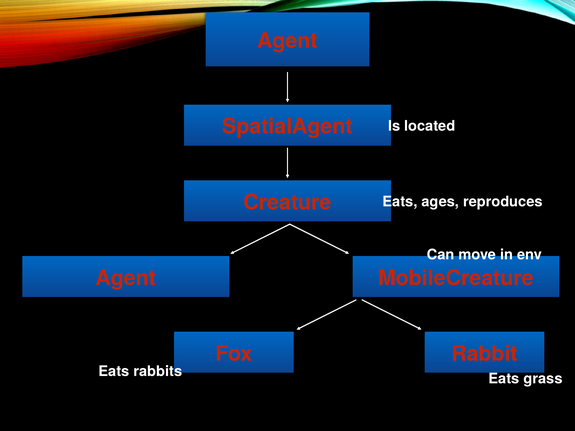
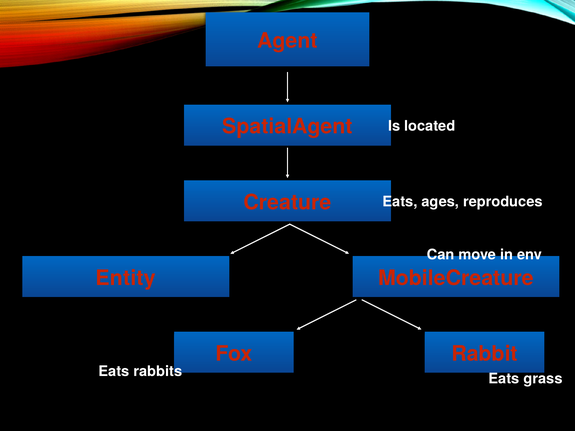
Agent: Agent -> Entity (126, 278)
